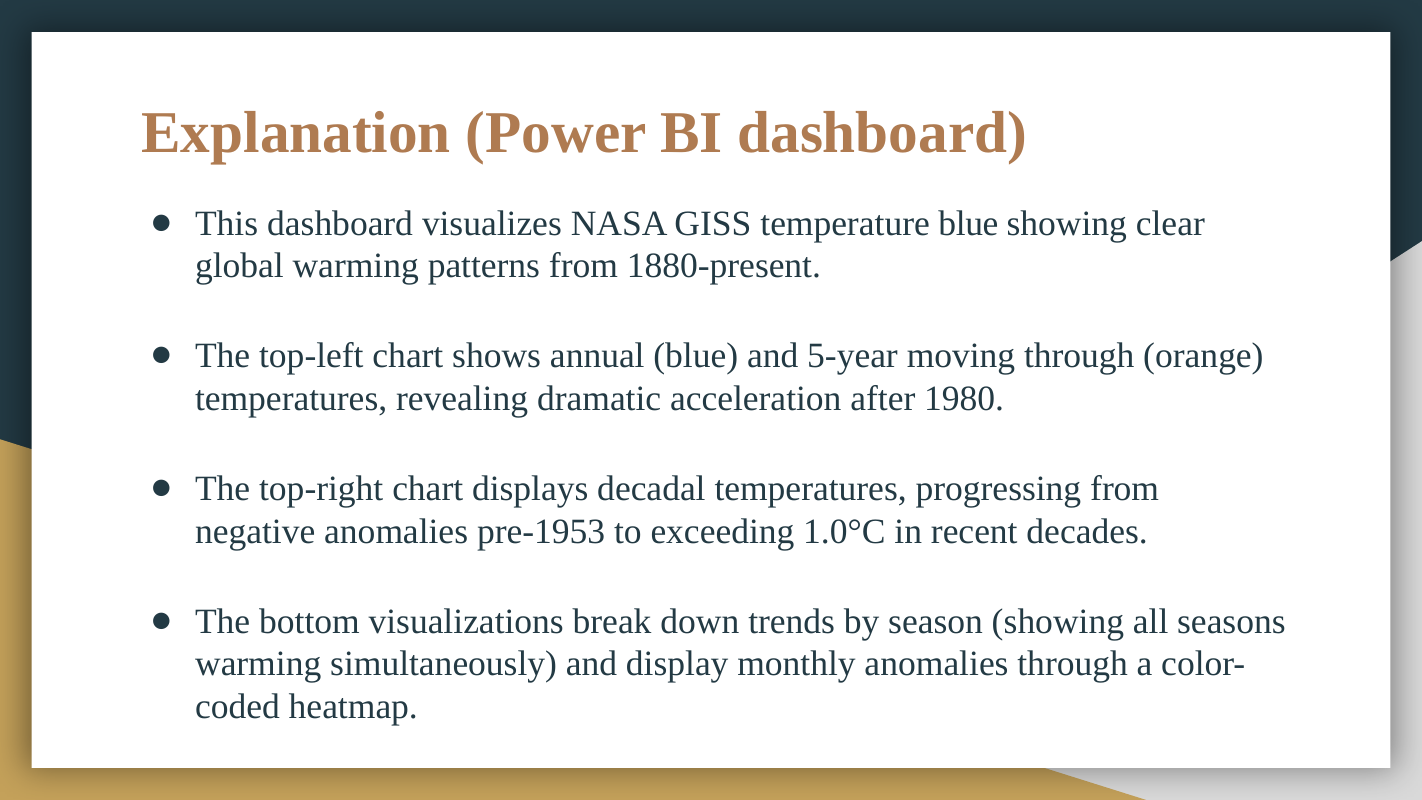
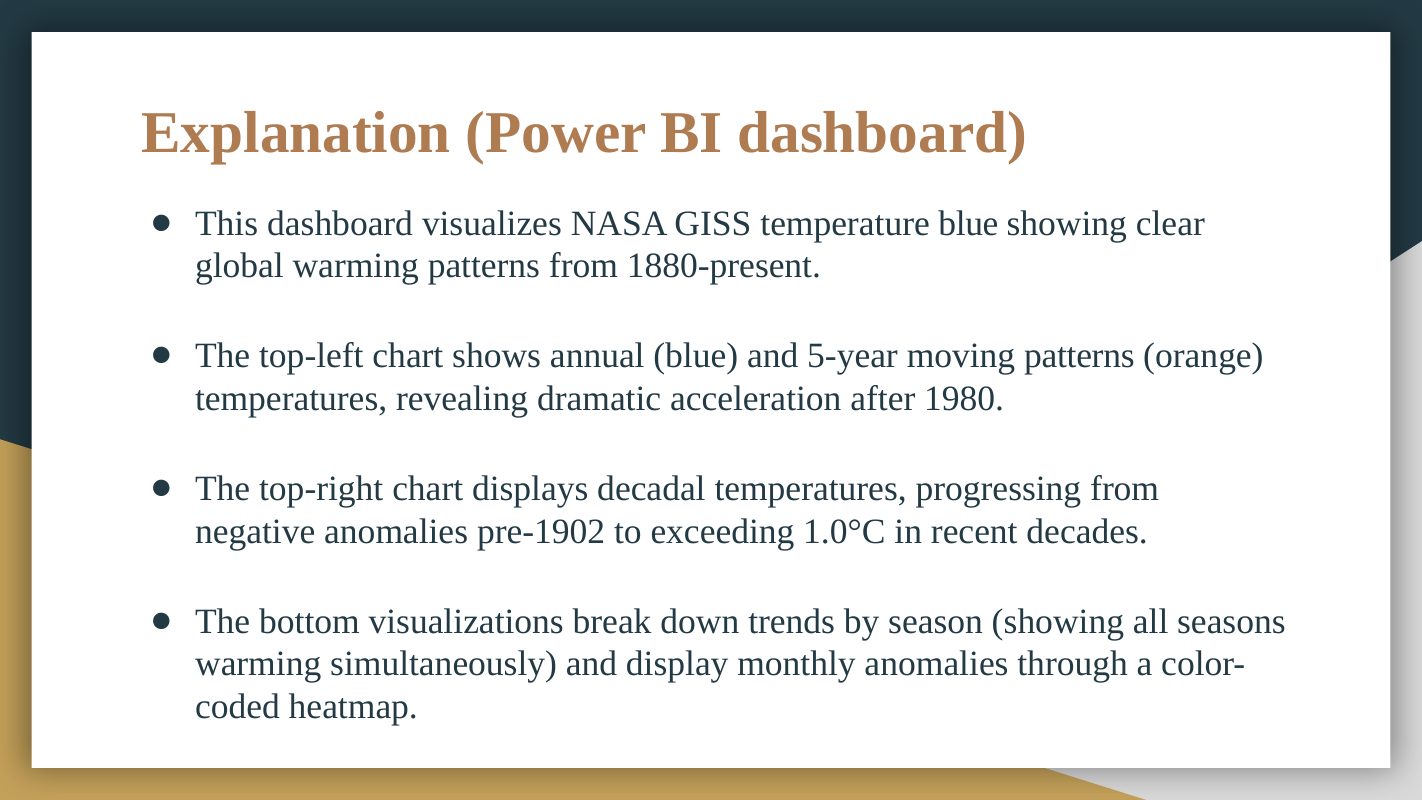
moving through: through -> patterns (1079, 356)
pre-1953: pre-1953 -> pre-1902 (541, 531)
